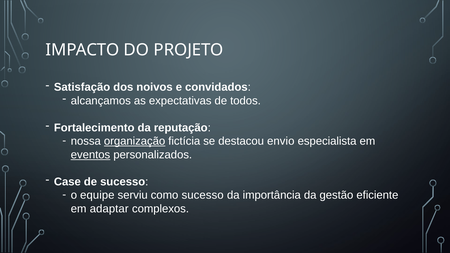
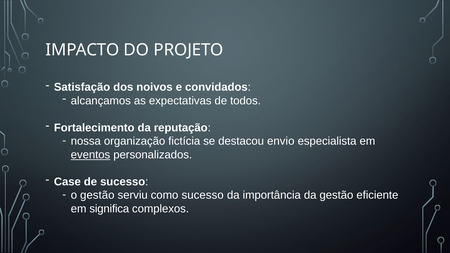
organização underline: present -> none (135, 141)
o equipe: equipe -> gestão (97, 195)
adaptar: adaptar -> significa (109, 209)
